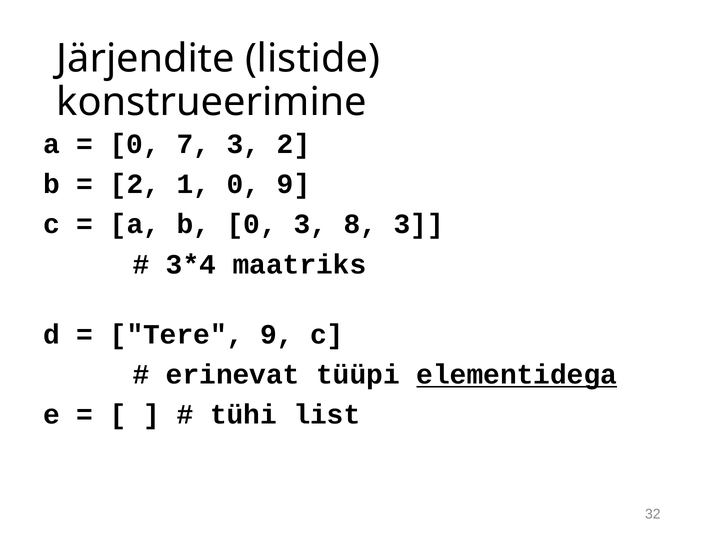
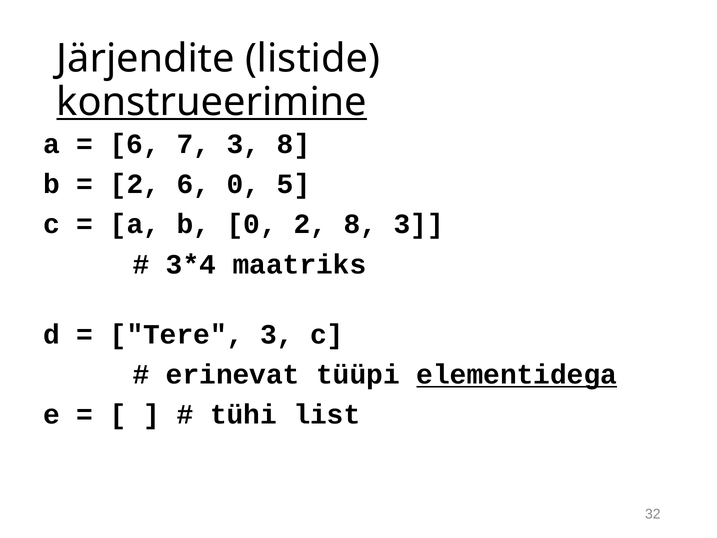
konstrueerimine underline: none -> present (212, 102)
0: 0 -> 6 (135, 144)
3 2: 2 -> 8 (294, 144)
2 1: 1 -> 6 (193, 184)
0 9: 9 -> 5 (294, 184)
0 3: 3 -> 2 (310, 224)
Tere 9: 9 -> 3 (277, 334)
